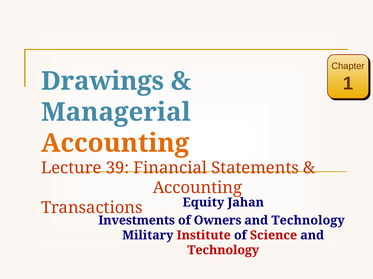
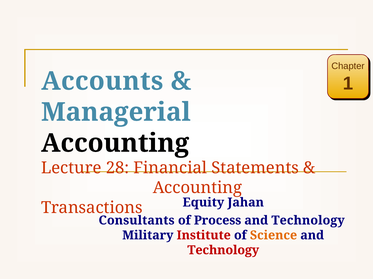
Drawings: Drawings -> Accounts (102, 81)
Accounting colour: orange -> black (115, 144)
39: 39 -> 28 (117, 168)
Investments: Investments -> Consultants (137, 221)
Owners: Owners -> Process (218, 221)
Science colour: red -> orange (274, 236)
